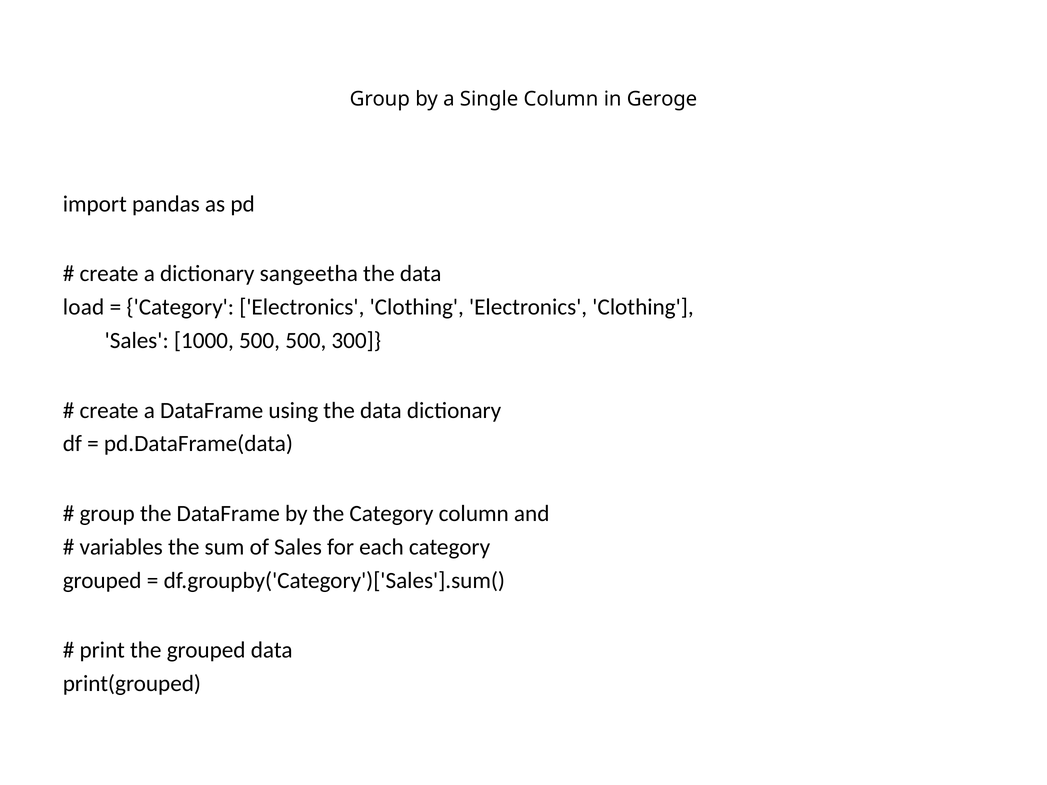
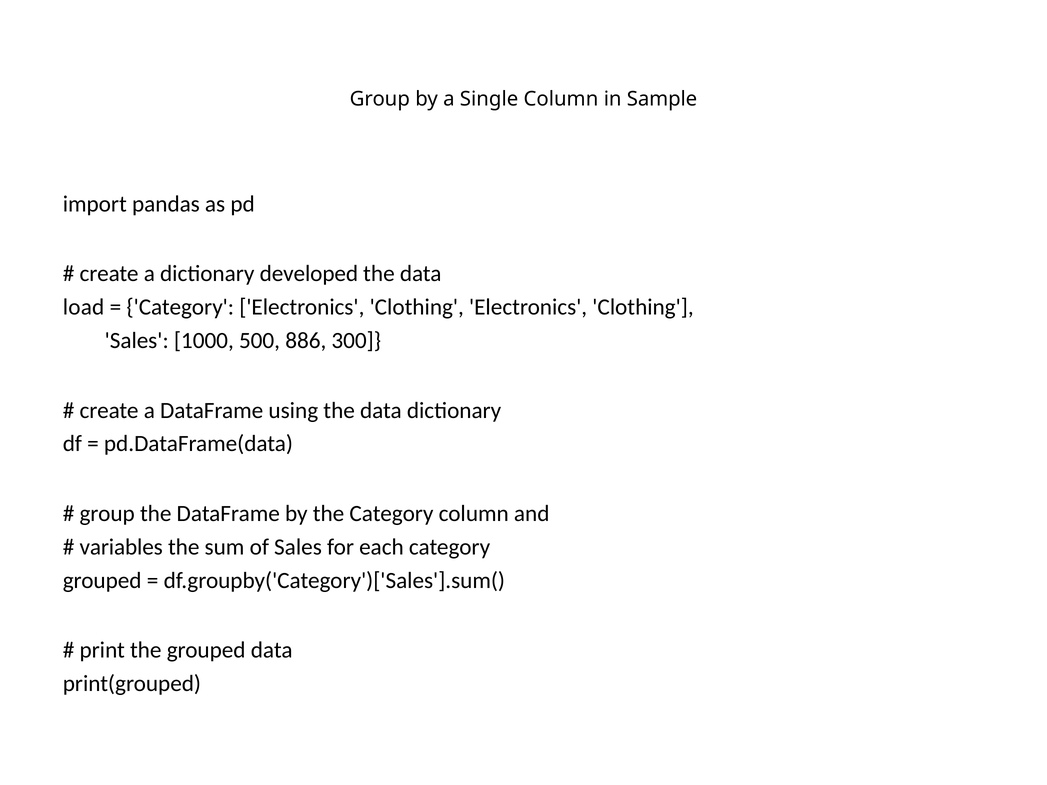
Geroge: Geroge -> Sample (662, 99)
sangeetha: sangeetha -> developed (309, 274)
500 500: 500 -> 886 (306, 341)
